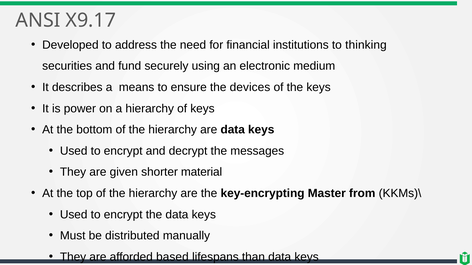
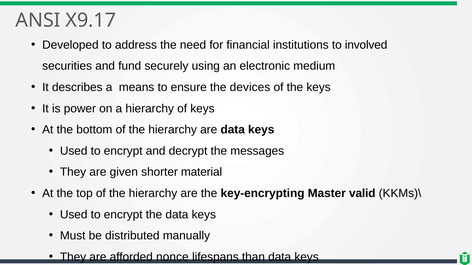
thinking: thinking -> involved (366, 45)
from: from -> valid (362, 194)
based: based -> nonce (172, 257)
